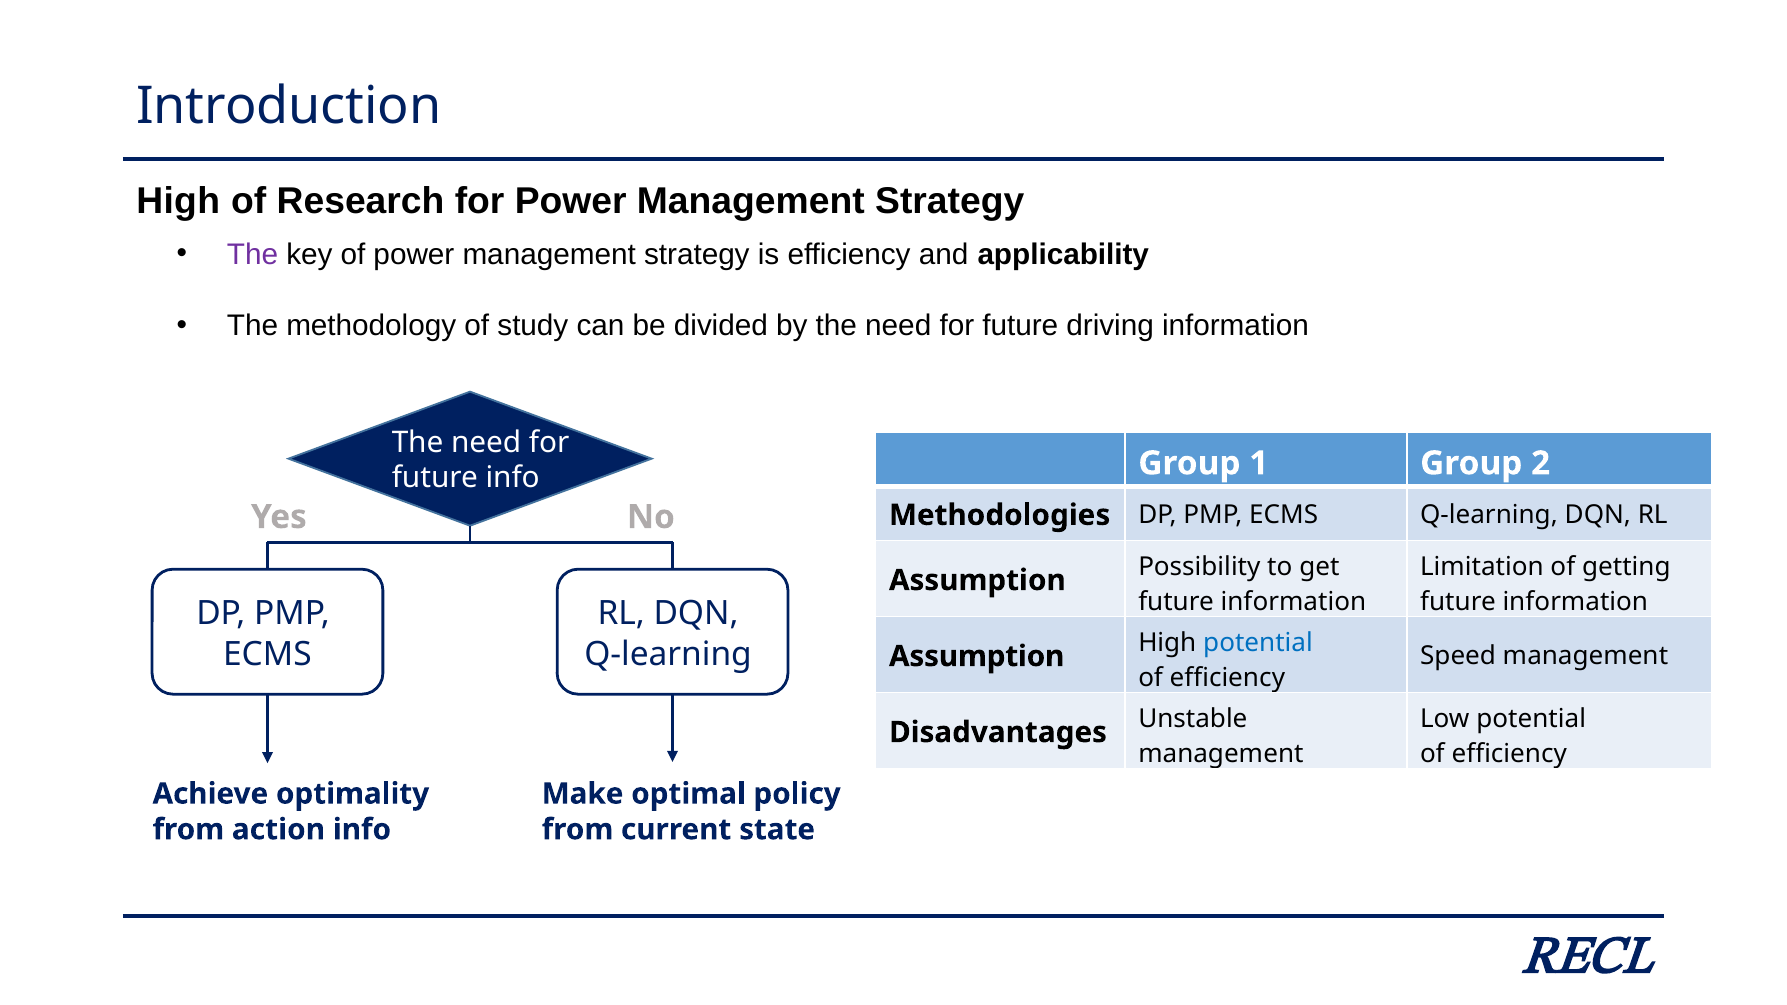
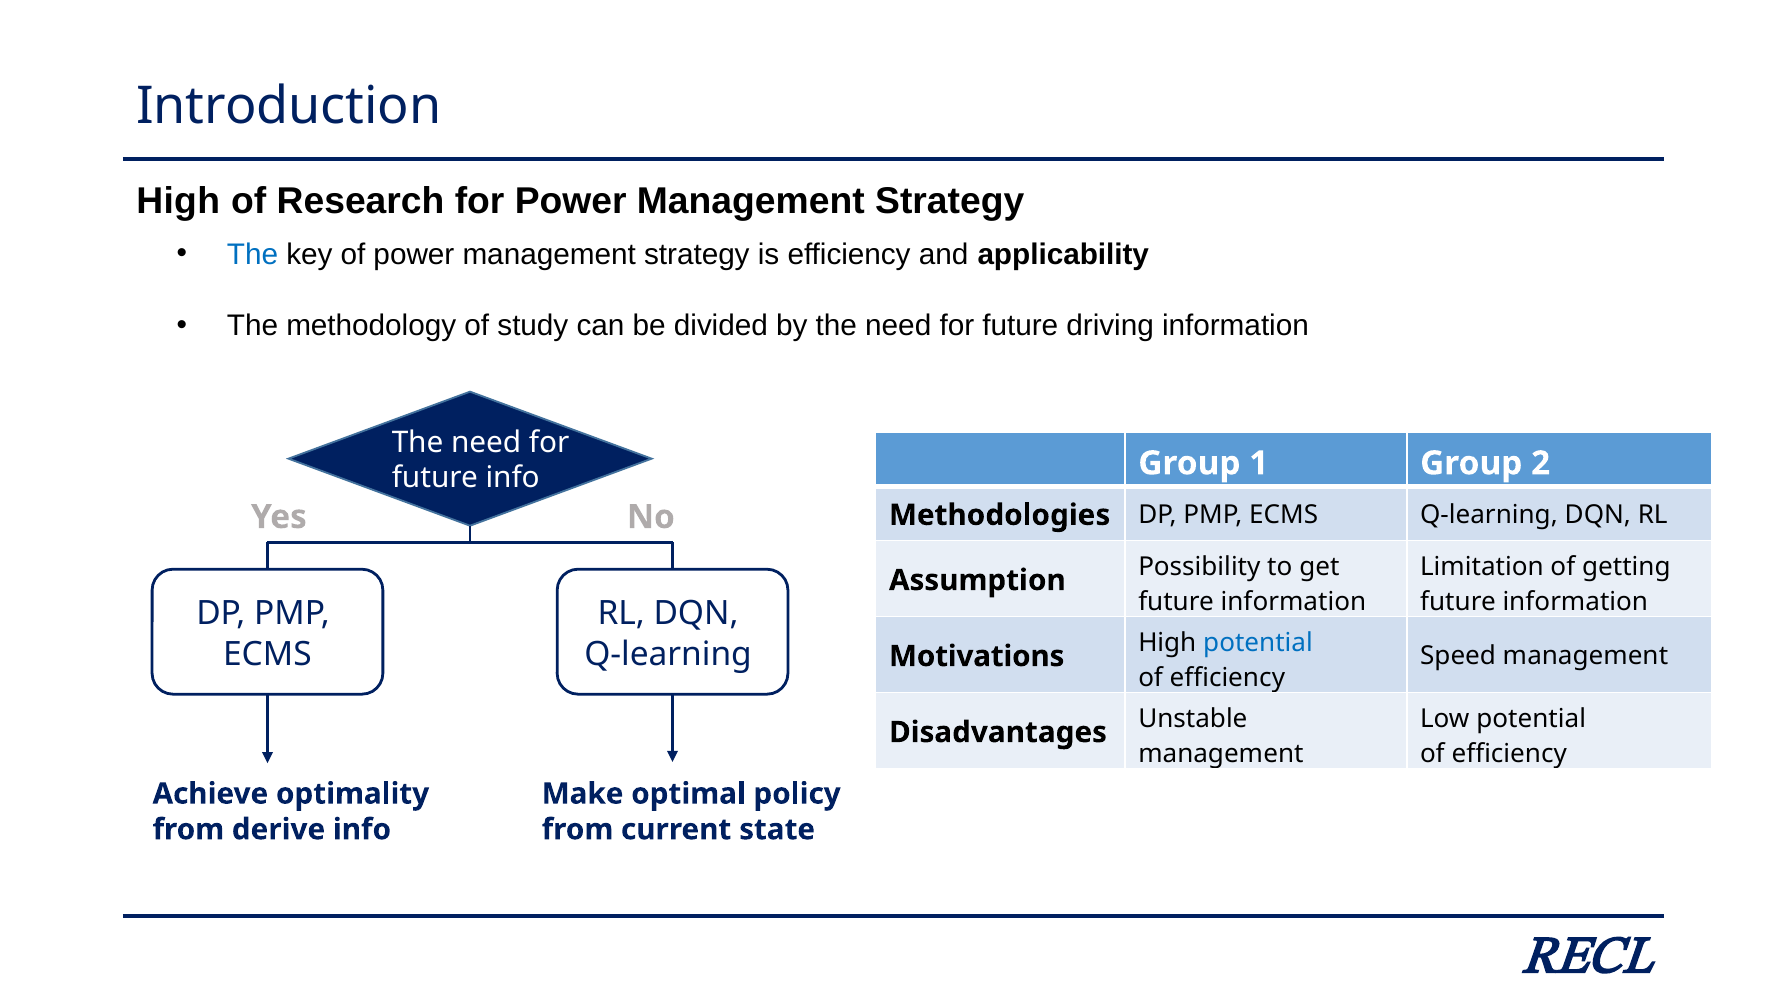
The colour: purple -> blue (253, 255)
Assumption: Assumption -> Motivations (977, 656)
action: action -> derive (278, 830)
